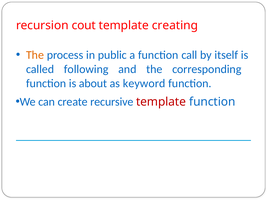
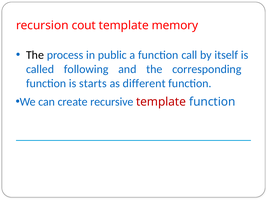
creating: creating -> memory (175, 25)
The colour: orange -> black (35, 55)
about: about -> starts (93, 84)
keyword: keyword -> different (144, 84)
